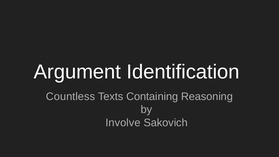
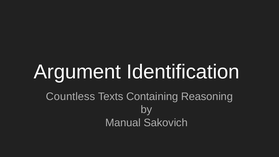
Involve: Involve -> Manual (123, 123)
